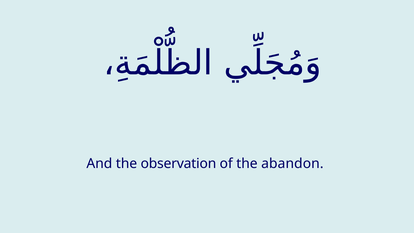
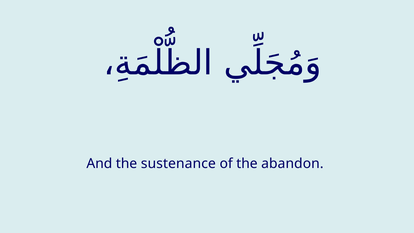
observation: observation -> sustenance (178, 163)
